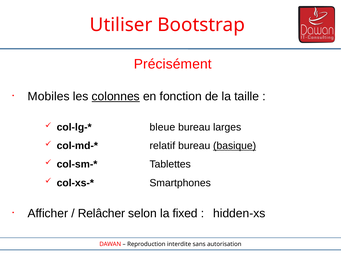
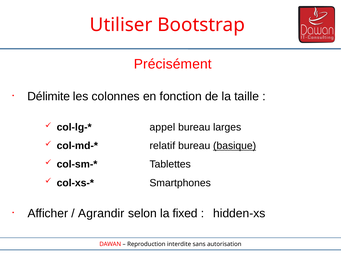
Mobiles: Mobiles -> Délimite (49, 96)
colonnes underline: present -> none (116, 96)
bleue: bleue -> appel (162, 127)
Relâcher: Relâcher -> Agrandir (101, 213)
